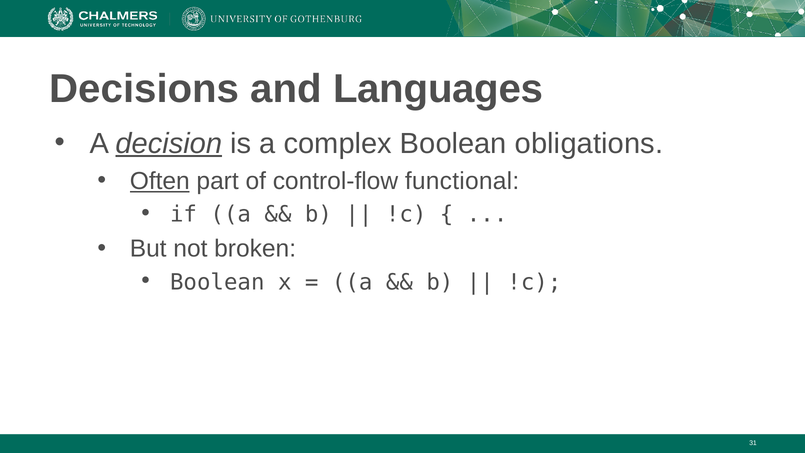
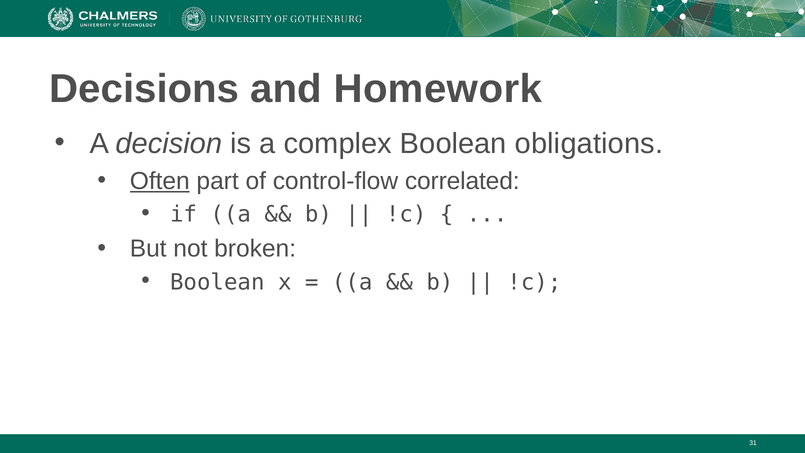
Languages: Languages -> Homework (438, 89)
decision underline: present -> none (169, 143)
functional: functional -> correlated (462, 181)
